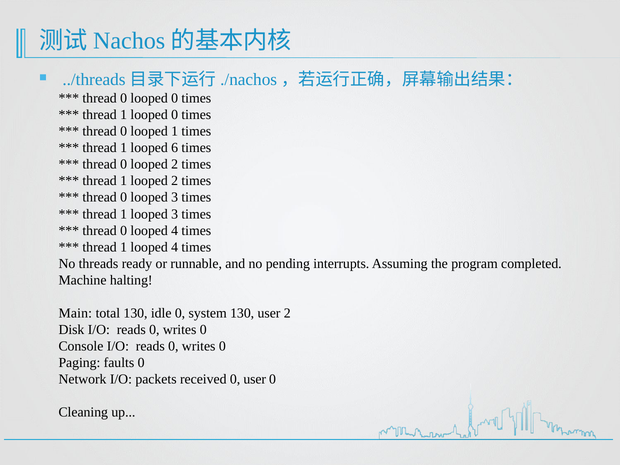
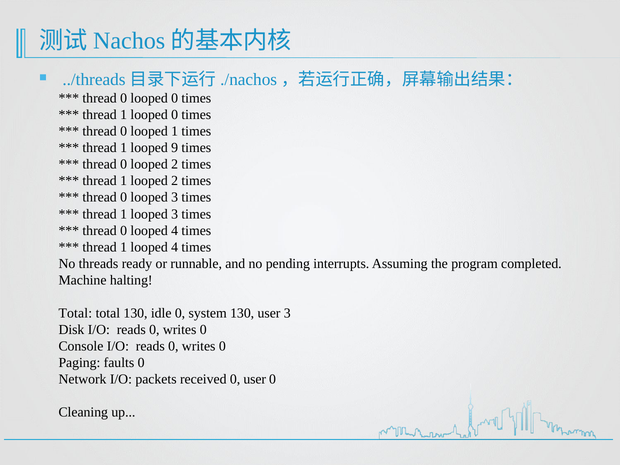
6: 6 -> 9 (175, 148)
Main: Main -> Total (75, 313)
user 2: 2 -> 3 (287, 313)
